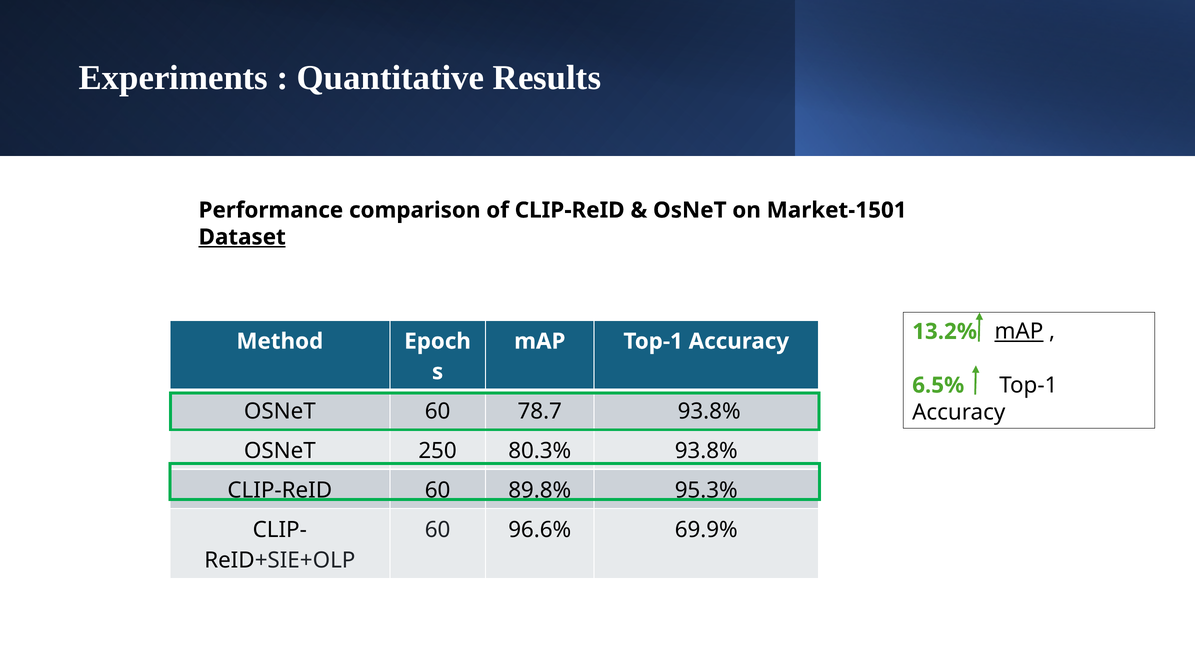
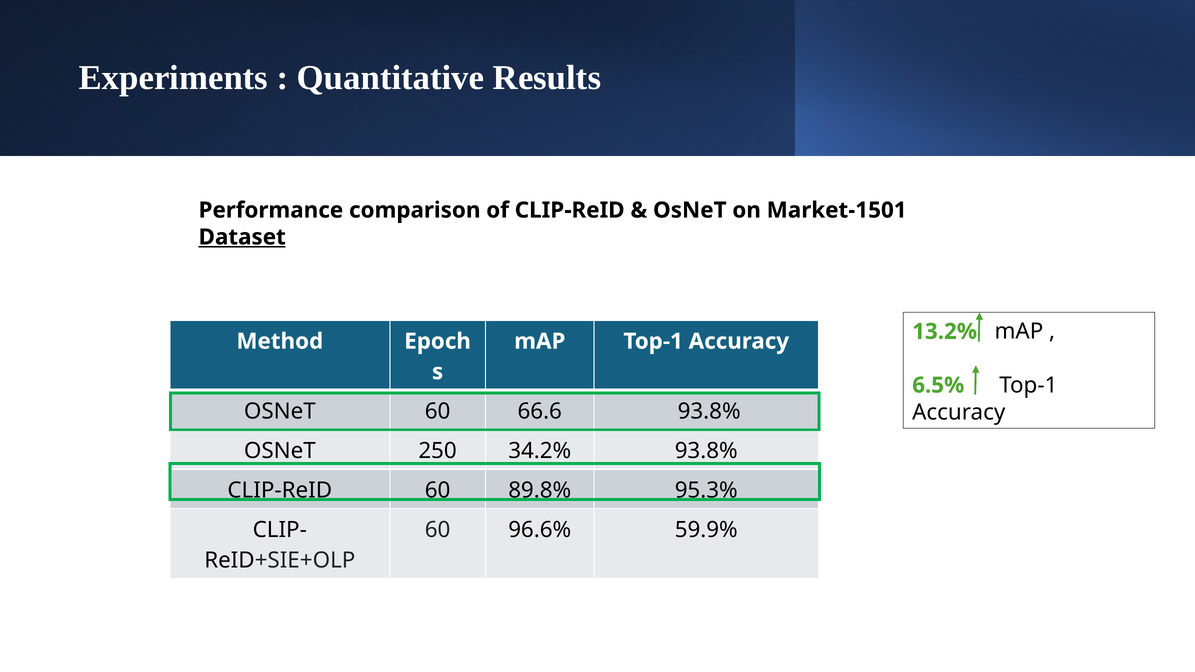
mAP underline: present -> none (1019, 332)
78.7: 78.7 -> 66.6 (540, 411)
80.3%: 80.3% -> 34.2% (540, 451)
69.9%: 69.9% -> 59.9% (706, 530)
